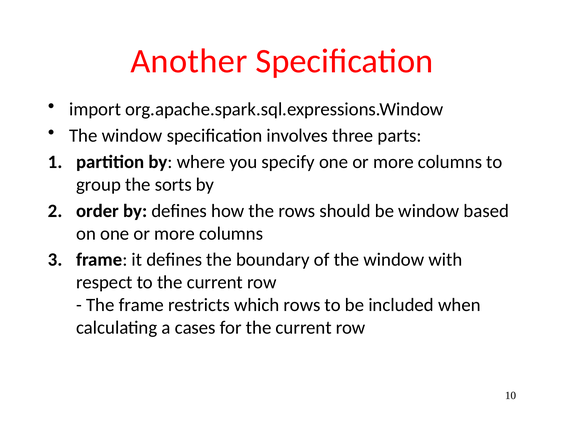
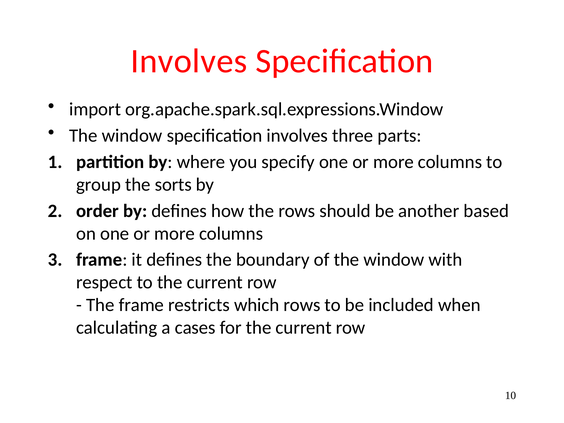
Another: Another -> Involves (189, 61)
be window: window -> another (429, 211)
